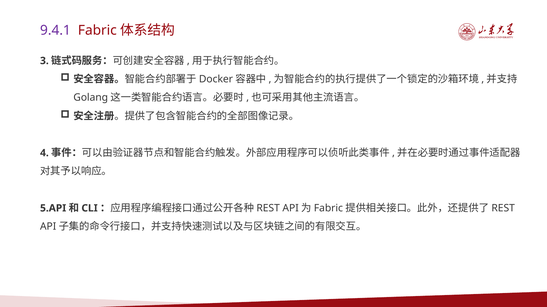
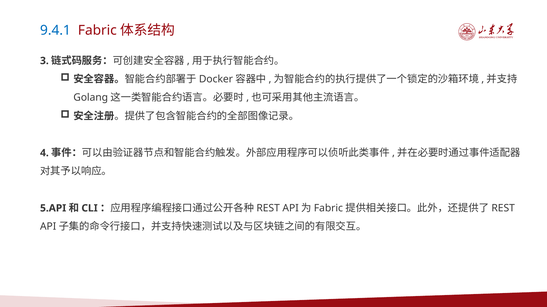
9.4.1 colour: purple -> blue (55, 30)
